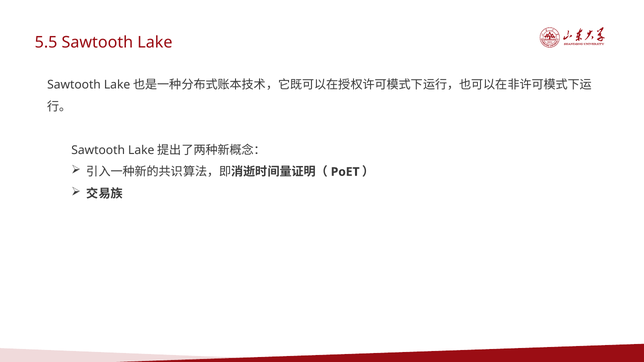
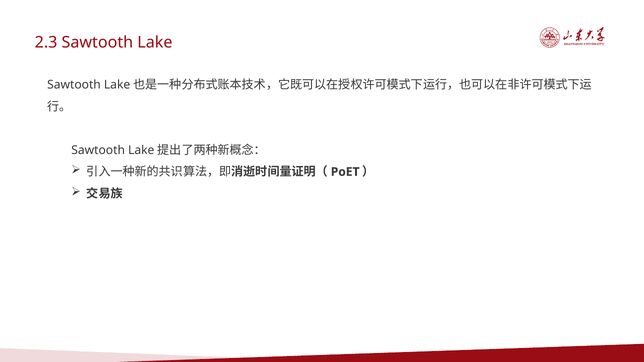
5.5: 5.5 -> 2.3 (46, 43)
